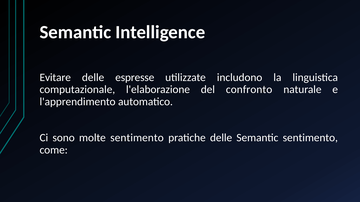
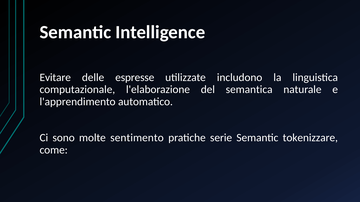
confronto: confronto -> semantica (249, 90)
pratiche delle: delle -> serie (221, 138)
Semantic sentimento: sentimento -> tokenizzare (310, 138)
